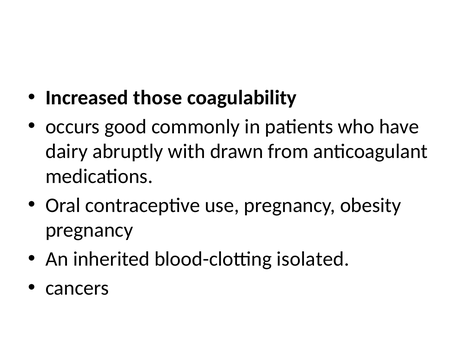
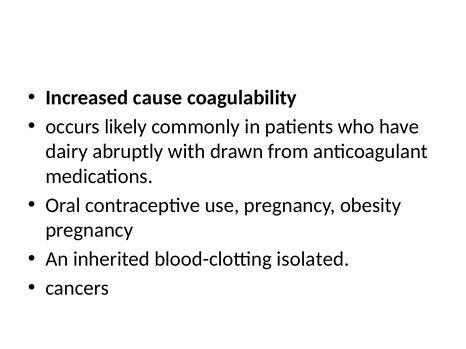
those: those -> cause (158, 98)
good: good -> likely (126, 127)
